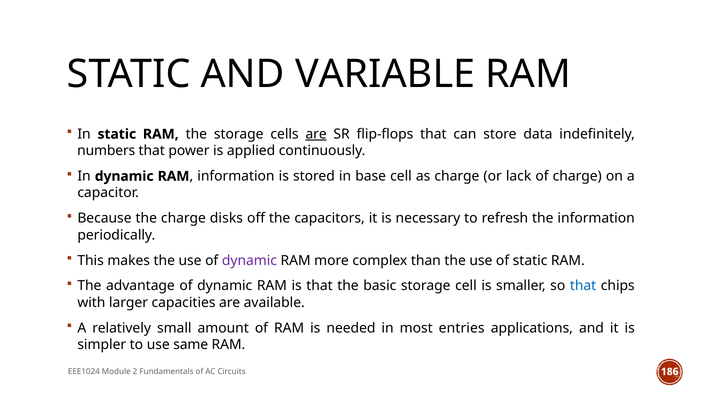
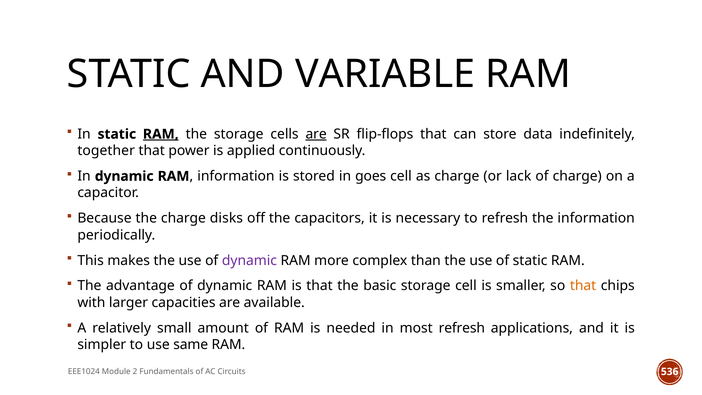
RAM underline: none -> present (161, 134)
numbers: numbers -> together (106, 151)
base: base -> goes (371, 176)
that colour: blue -> orange (583, 286)
most entries: entries -> refresh (462, 328)
186: 186 -> 536 (670, 372)
